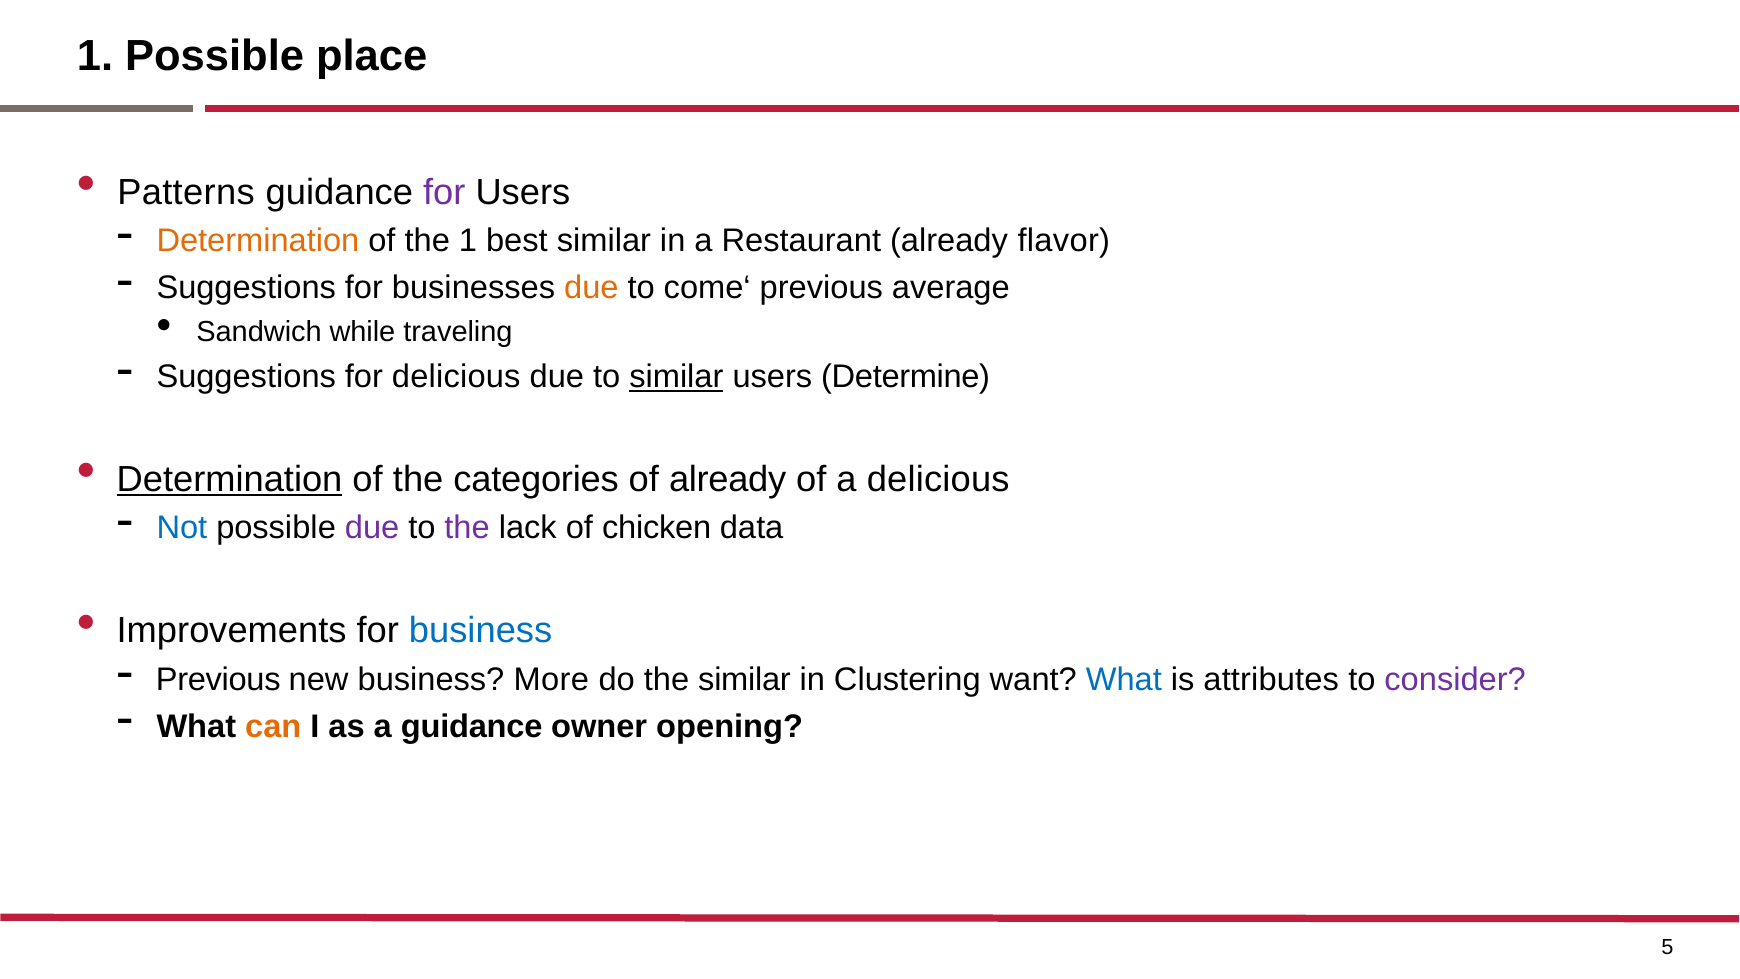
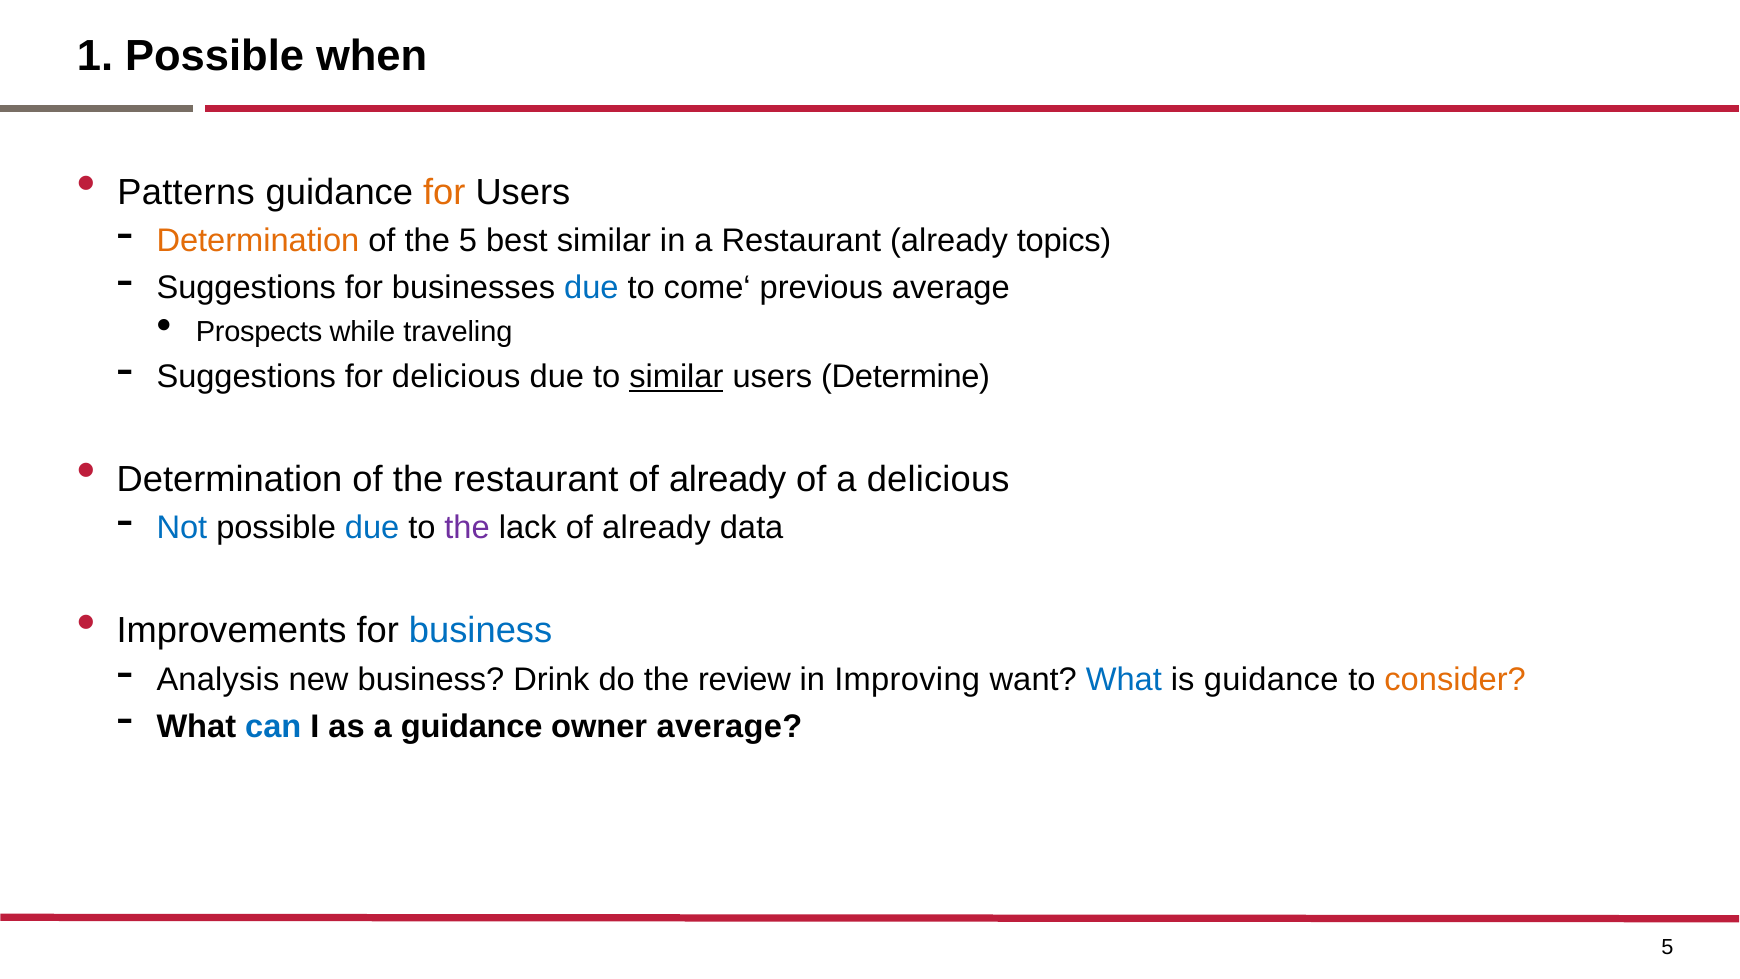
place: place -> when (372, 56)
for colour: purple -> orange (444, 192)
the 1: 1 -> 5 (468, 241)
flavor: flavor -> topics (1064, 241)
due colour: orange -> blue (591, 288)
Sandwich: Sandwich -> Prospects (259, 332)
Determination underline: present -> none (230, 479)
the categories: categories -> restaurant (536, 479)
due colour: purple -> blue (372, 528)
lack of chicken: chicken -> already (656, 528)
Previous: Previous -> Analysis (218, 679)
More: More -> Drink (551, 679)
the similar: similar -> review (745, 679)
Clustering: Clustering -> Improving (907, 679)
is attributes: attributes -> guidance (1271, 679)
consider colour: purple -> orange (1455, 679)
can colour: orange -> blue (273, 726)
owner opening: opening -> average (729, 726)
